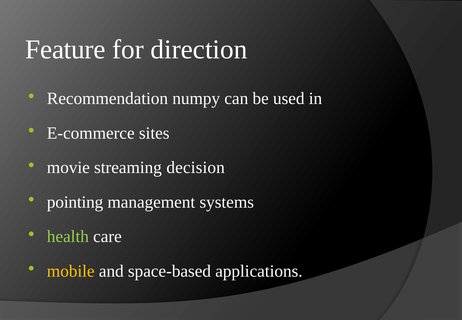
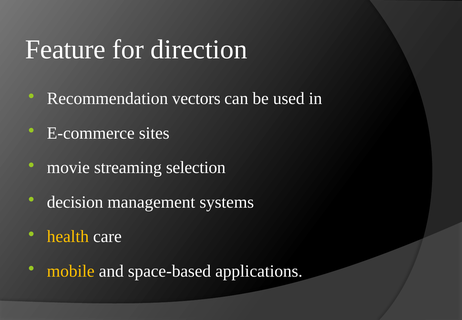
numpy: numpy -> vectors (196, 99)
decision: decision -> selection (196, 168)
pointing: pointing -> decision (75, 202)
health colour: light green -> yellow (68, 236)
